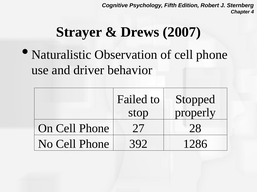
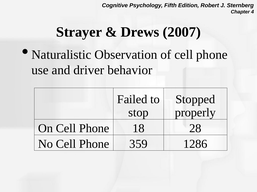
27: 27 -> 18 (138, 129)
392: 392 -> 359 (138, 144)
